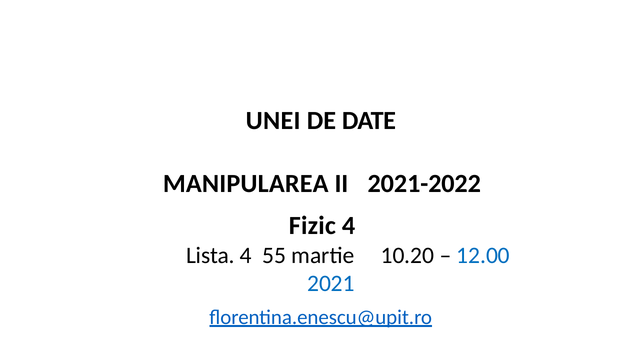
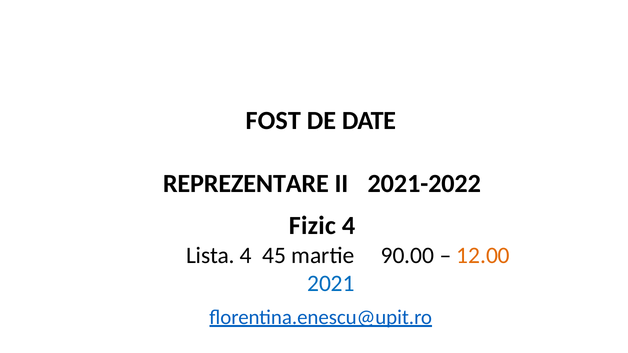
UNEI: UNEI -> FOST (273, 121)
MANIPULAREA: MANIPULAREA -> REPREZENTARE (246, 184)
55: 55 -> 45 (274, 255)
10.20: 10.20 -> 90.00 (407, 255)
12.00 colour: blue -> orange (483, 255)
